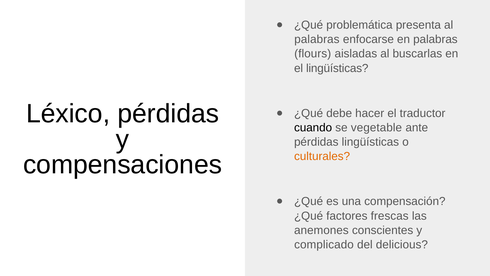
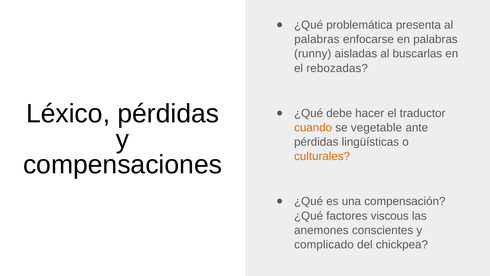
flours: flours -> runny (313, 54)
el lingüísticas: lingüísticas -> rebozadas (337, 68)
cuando colour: black -> orange (313, 127)
frescas: frescas -> viscous (390, 216)
delicious: delicious -> chickpea (402, 244)
